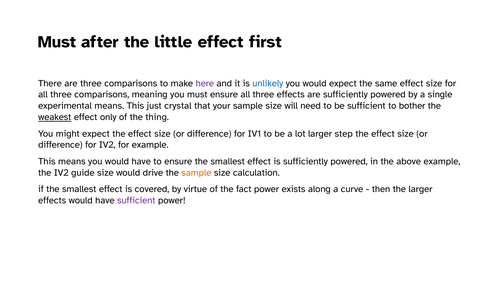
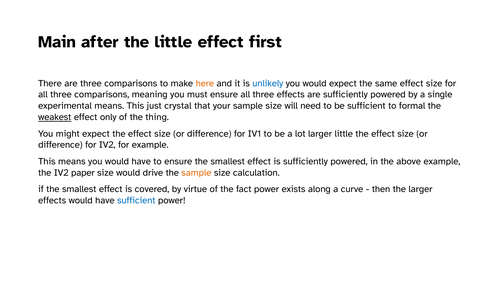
Must: Must -> Main (57, 42)
here colour: purple -> orange (205, 83)
bother: bother -> formal (412, 106)
larger step: step -> little (344, 134)
guide: guide -> paper (83, 173)
sufficient colour: purple -> blue (136, 200)
